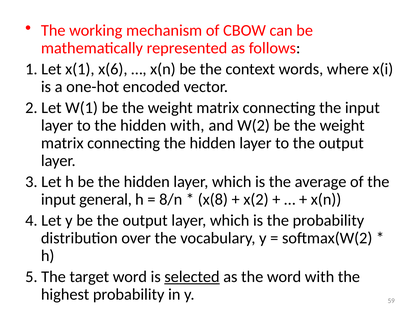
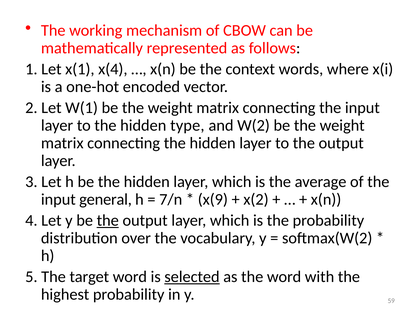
x(6: x(6 -> x(4 (113, 69)
hidden with: with -> type (187, 125)
8/n: 8/n -> 7/n (171, 199)
x(8: x(8 -> x(9 (213, 199)
the underline: none -> present (108, 220)
